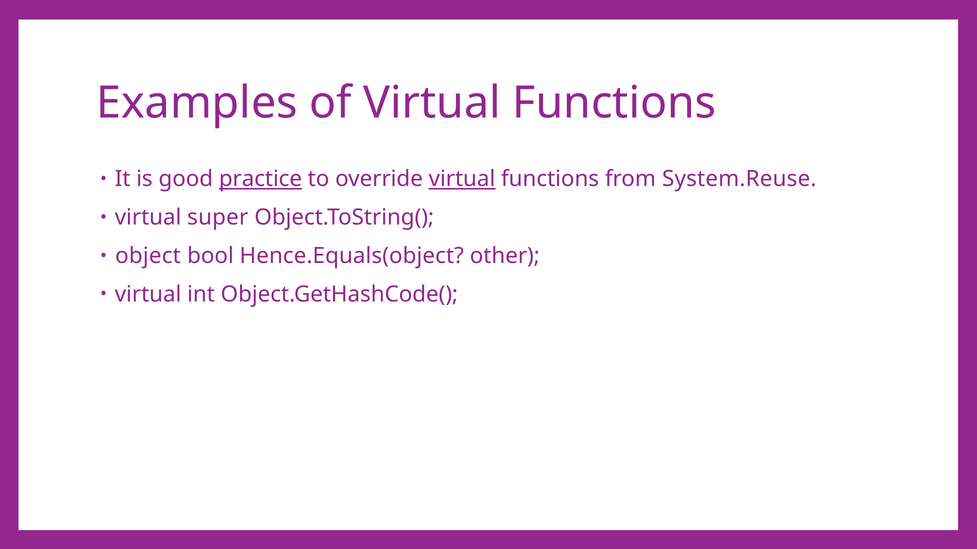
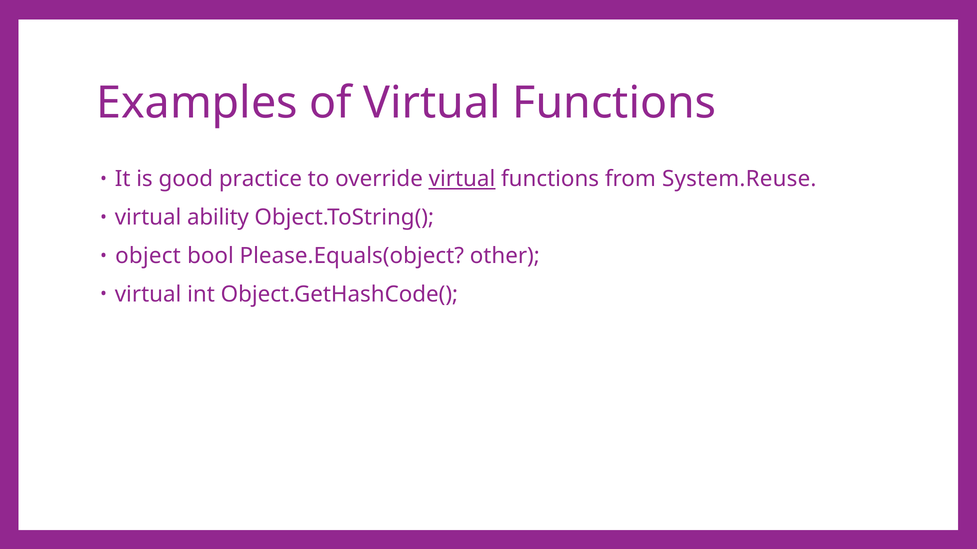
practice underline: present -> none (260, 179)
super: super -> ability (218, 218)
Hence.Equals(object: Hence.Equals(object -> Please.Equals(object (352, 256)
